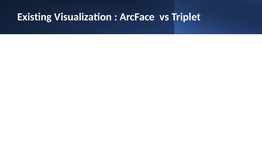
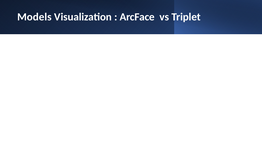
Existing: Existing -> Models (34, 17)
